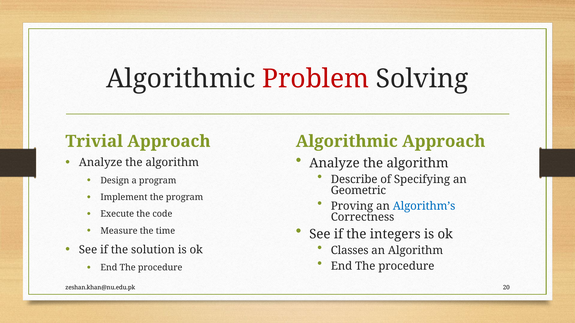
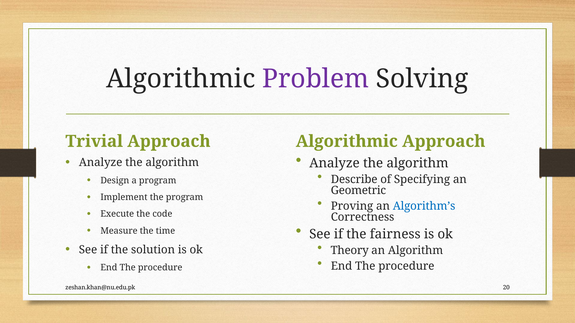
Problem colour: red -> purple (316, 79)
integers: integers -> fairness (395, 234)
Classes: Classes -> Theory (350, 251)
